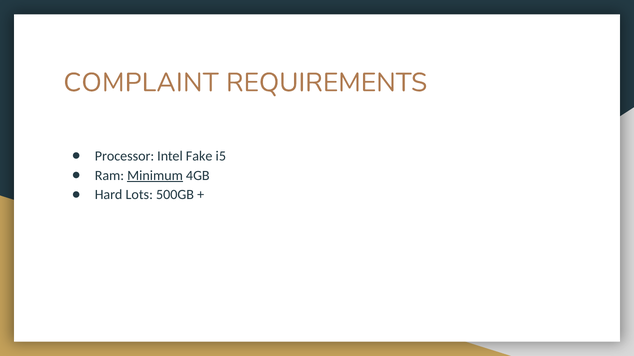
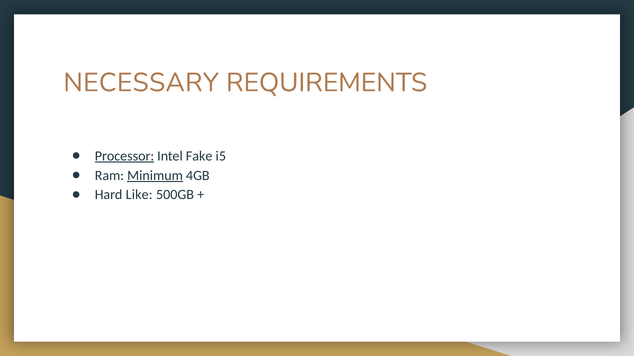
COMPLAINT: COMPLAINT -> NECESSARY (141, 83)
Processor underline: none -> present (124, 156)
Lots: Lots -> Like (139, 195)
